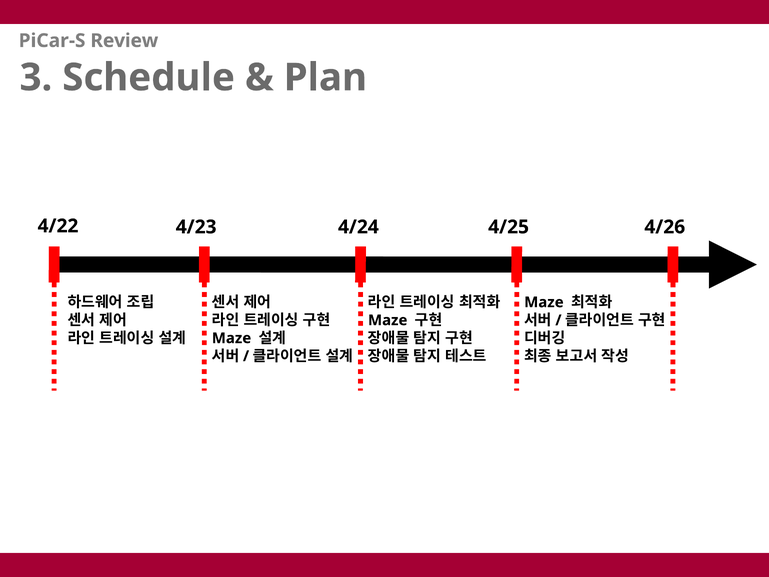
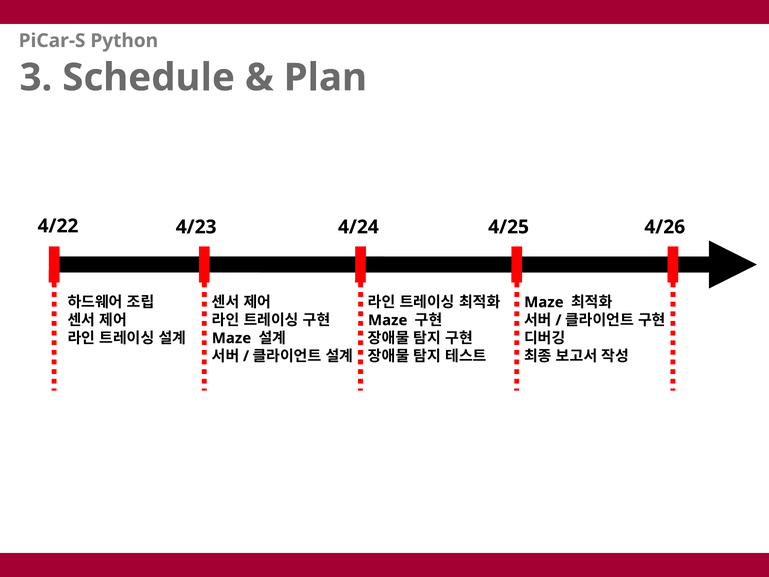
Review: Review -> Python (124, 41)
